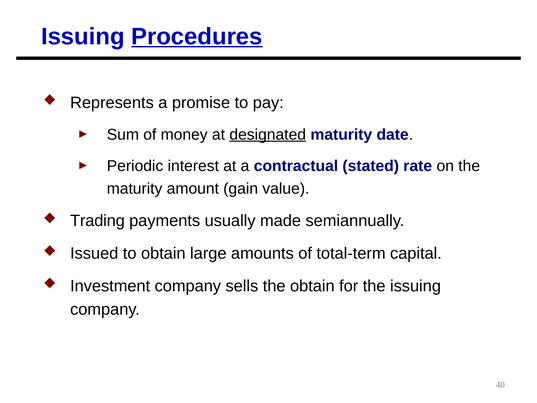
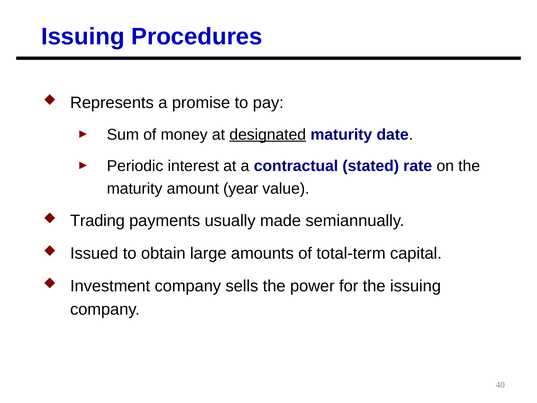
Procedures underline: present -> none (197, 36)
gain: gain -> year (241, 188)
the obtain: obtain -> power (312, 286)
